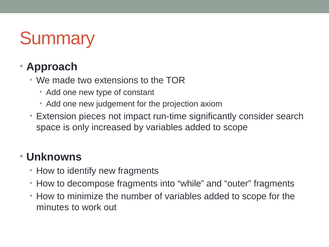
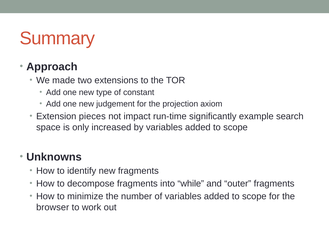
consider: consider -> example (256, 116)
minutes: minutes -> browser (53, 207)
